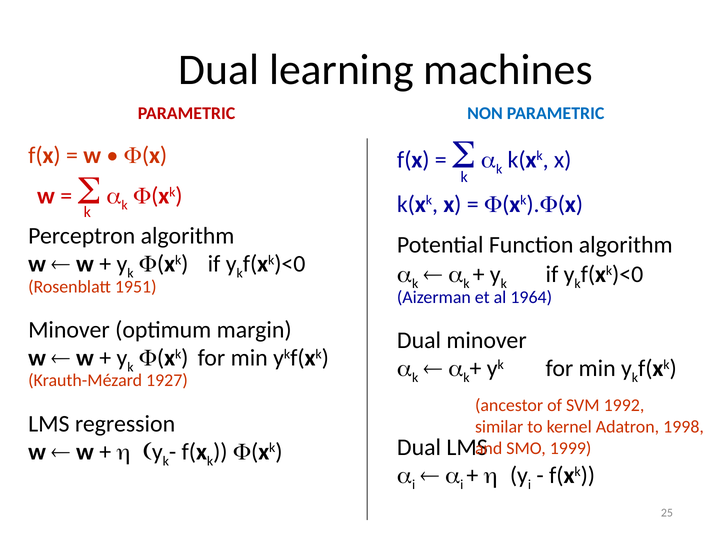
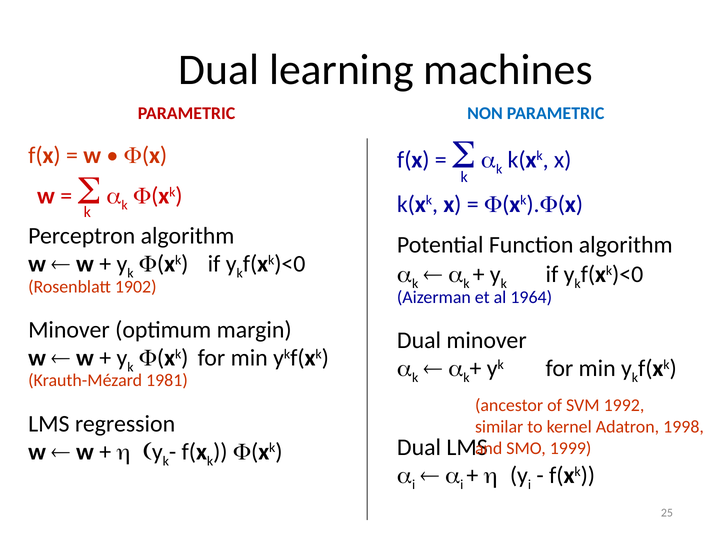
1951: 1951 -> 1902 (136, 287)
1927: 1927 -> 1981 (167, 381)
